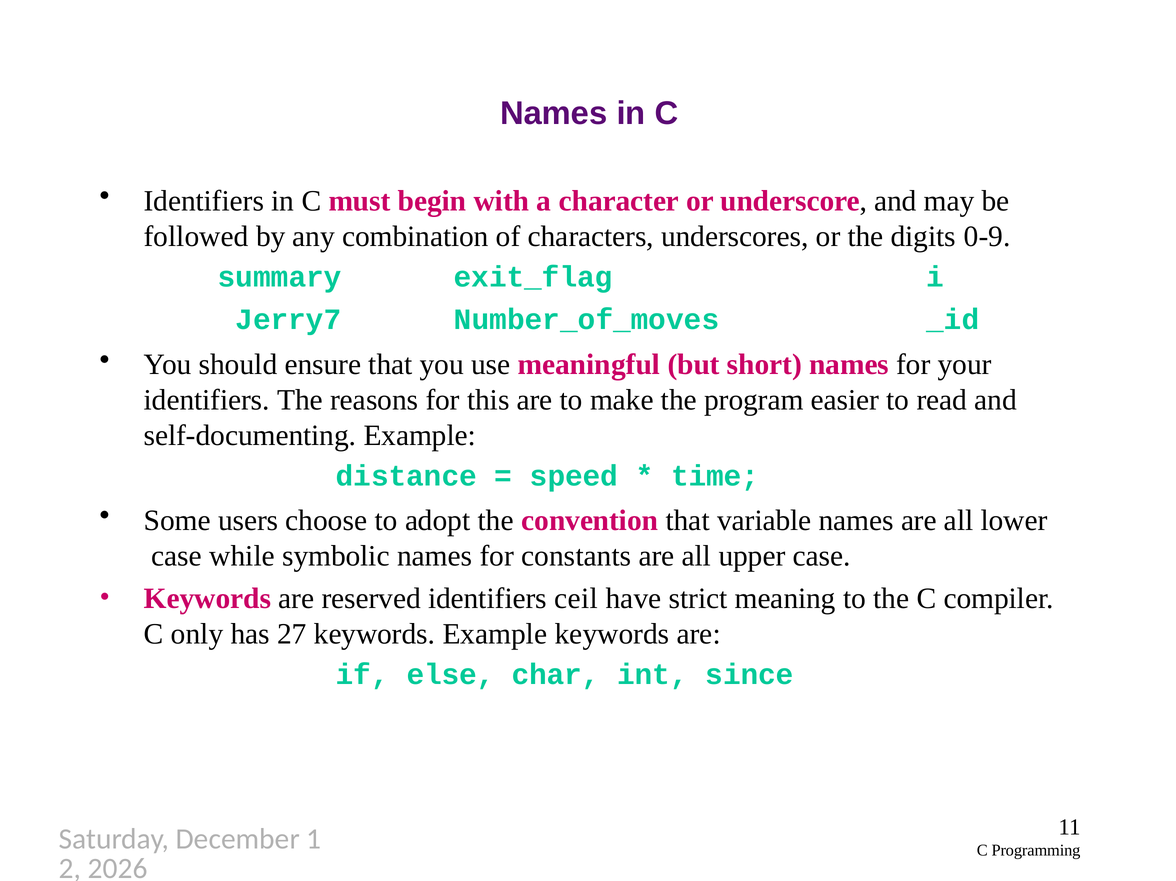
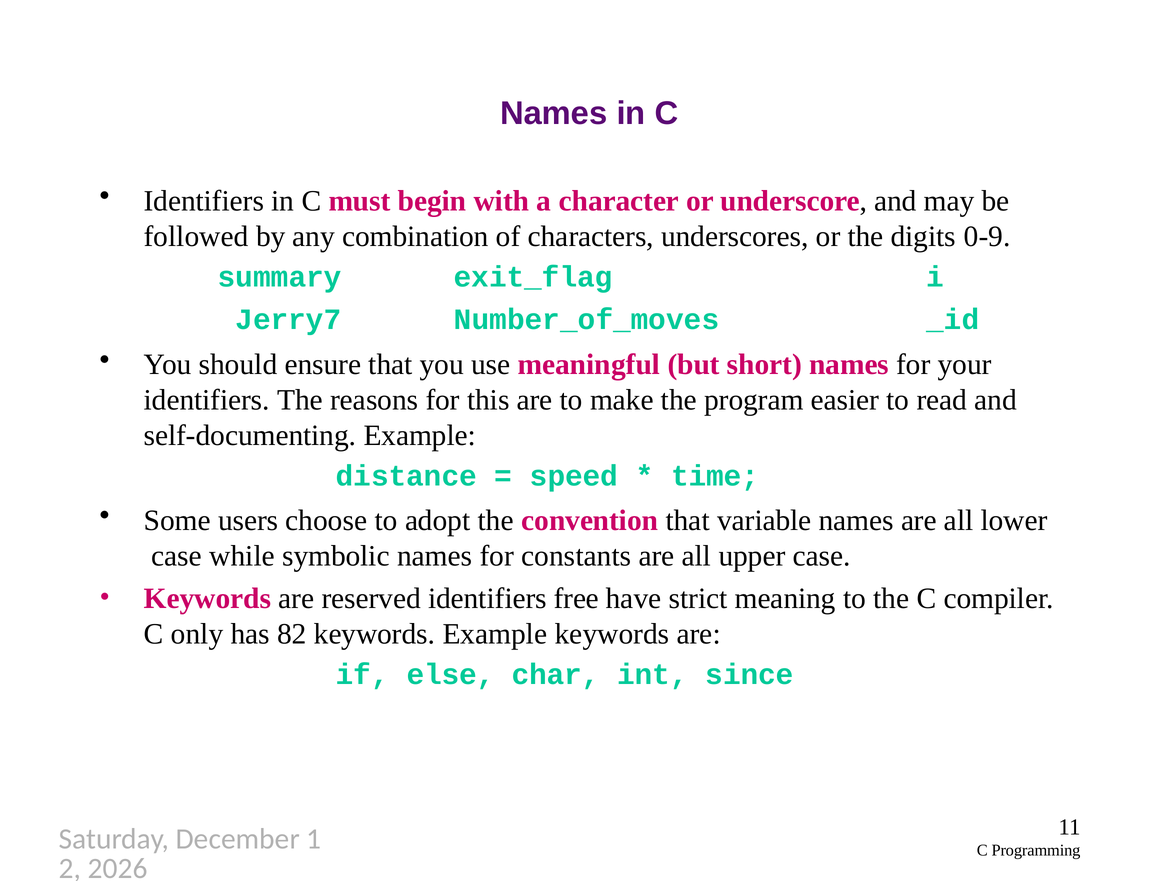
ceil: ceil -> free (576, 598)
27: 27 -> 82 (292, 634)
